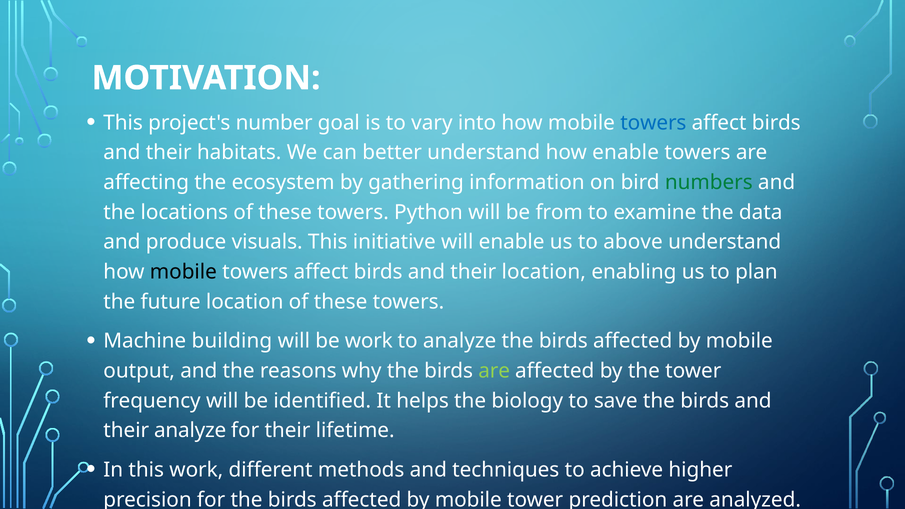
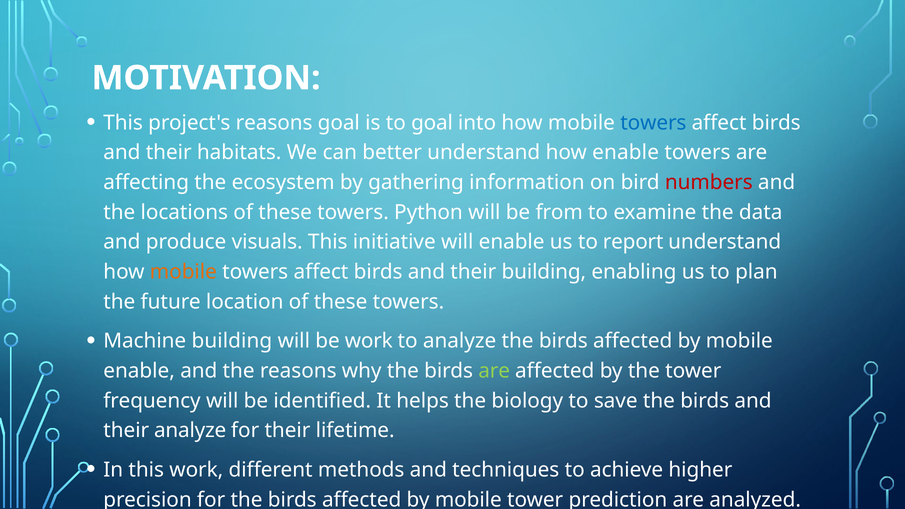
project's number: number -> reasons (274, 123)
to vary: vary -> goal (432, 123)
numbers colour: green -> red (709, 182)
above: above -> report (633, 242)
mobile colour: black -> orange (183, 272)
their location: location -> building (544, 272)
output: output -> enable (139, 371)
